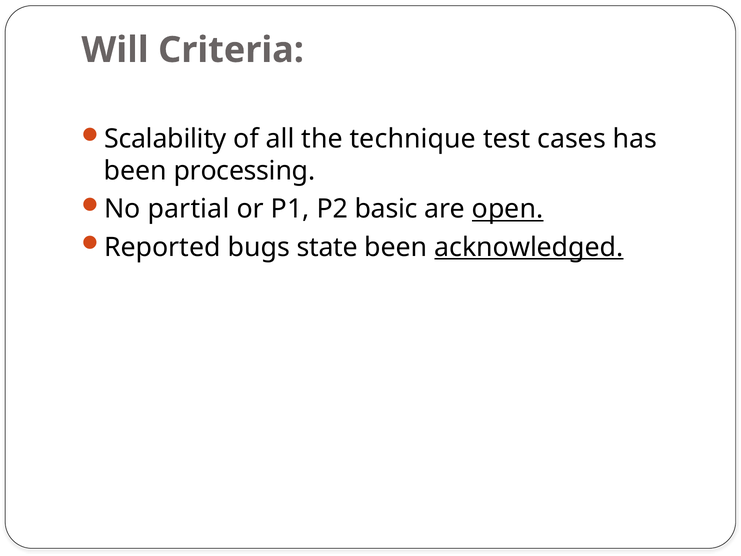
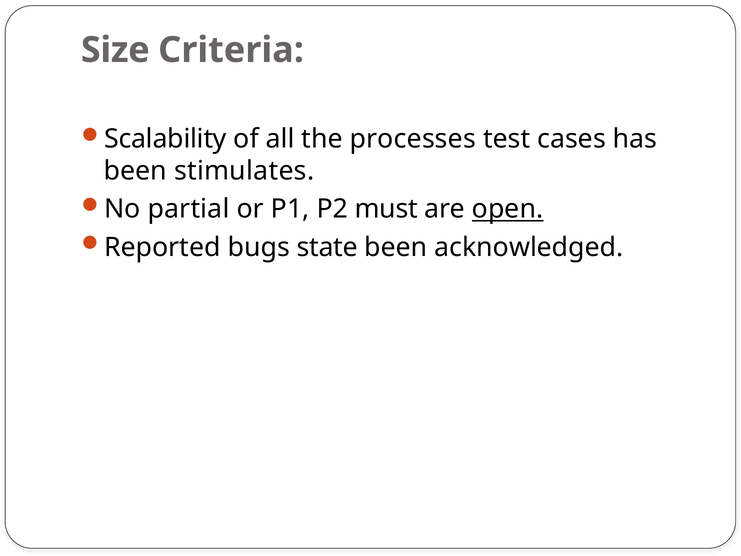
Will: Will -> Size (115, 50)
technique: technique -> processes (413, 139)
processing: processing -> stimulates (244, 171)
basic: basic -> must (386, 209)
acknowledged underline: present -> none (529, 247)
